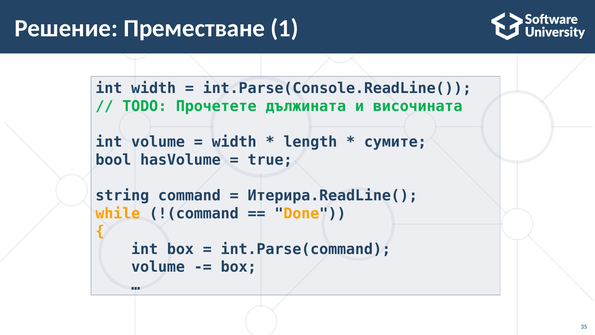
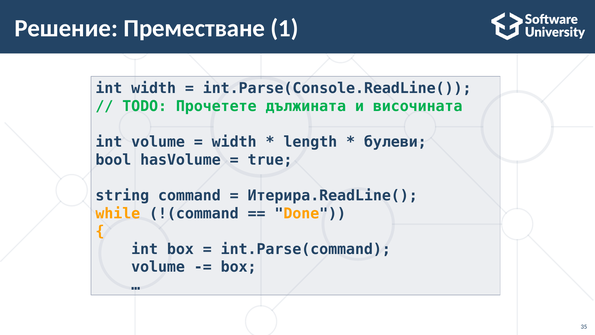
сумите: сумите -> булеви (395, 142)
